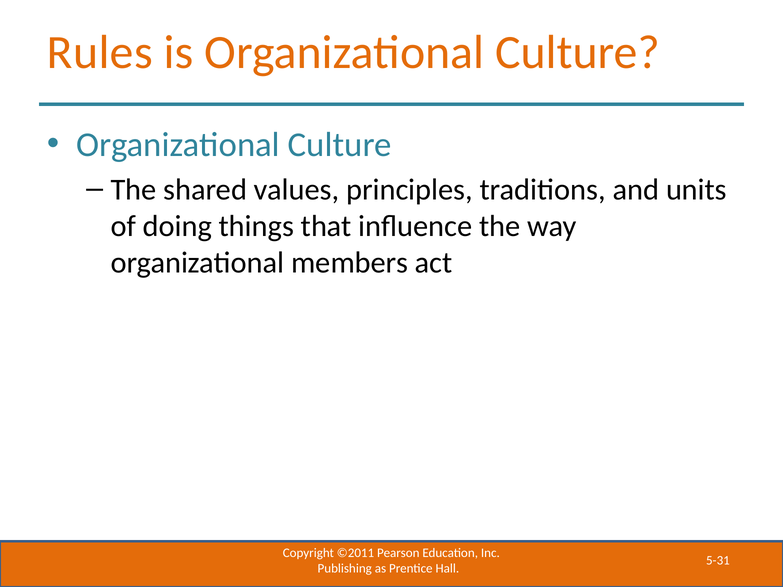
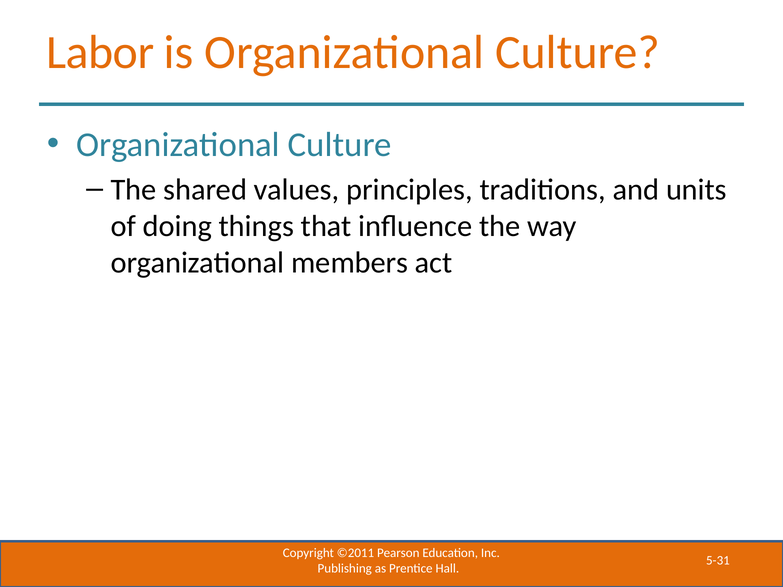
Rules: Rules -> Labor (100, 52)
